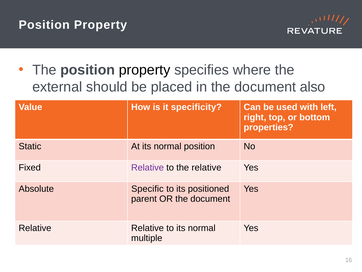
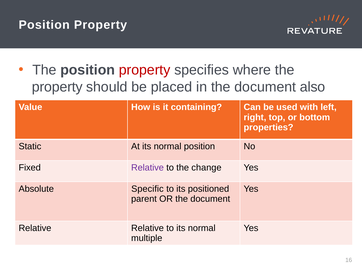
property colour: black -> red (145, 70)
external: external -> property (57, 87)
specificity: specificity -> containing (196, 107)
the relative: relative -> change (206, 167)
